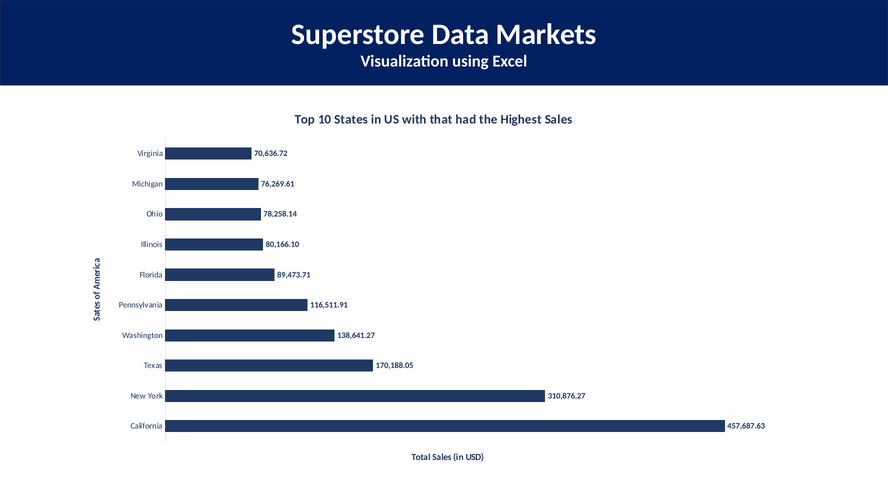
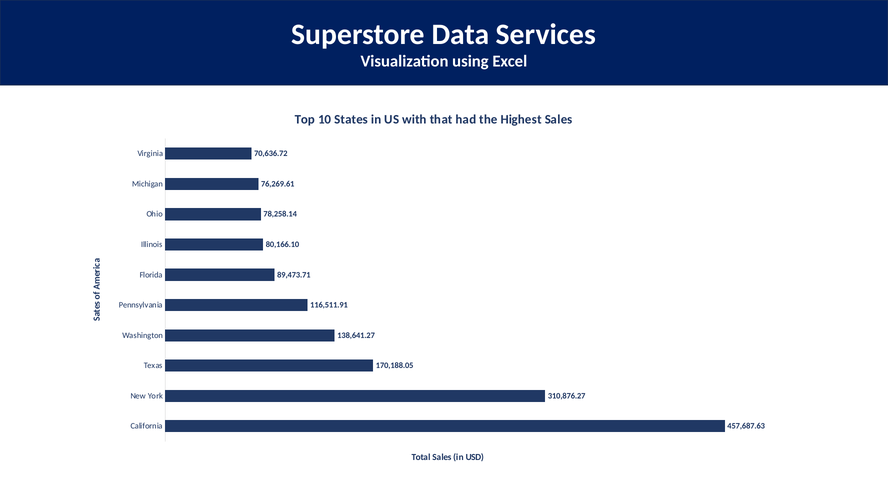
Markets: Markets -> Services (546, 34)
